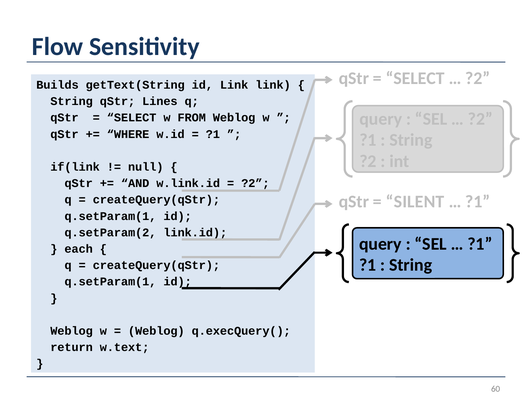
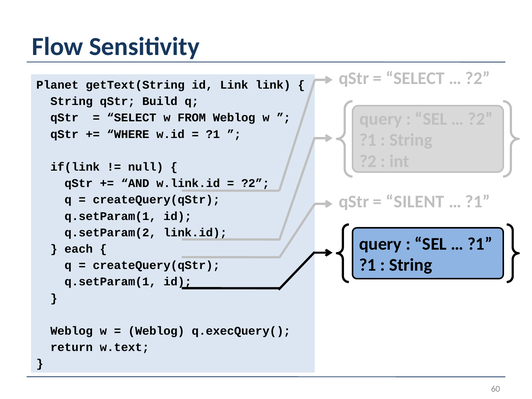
Builds: Builds -> Planet (57, 85)
Lines: Lines -> Build (160, 101)
